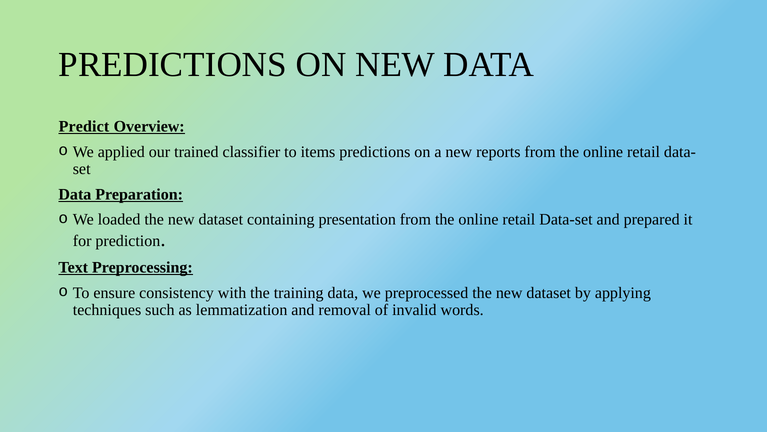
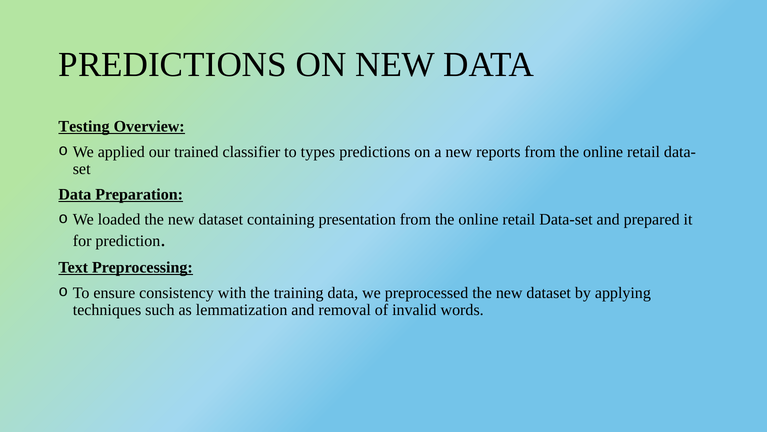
Predict: Predict -> Testing (84, 126)
items: items -> types (318, 152)
